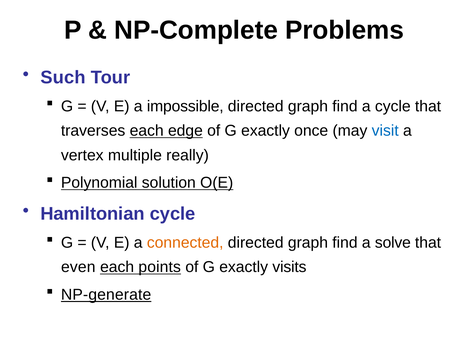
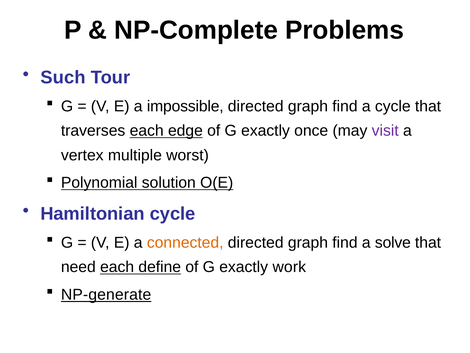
visit colour: blue -> purple (385, 131)
really: really -> worst (188, 155)
even: even -> need (78, 267)
points: points -> define (160, 267)
visits: visits -> work (289, 267)
